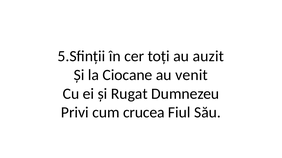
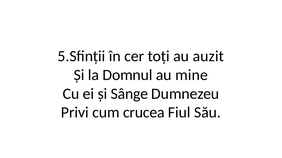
Ciocane: Ciocane -> Domnul (127, 75)
venit: venit -> mine (192, 75)
Rugat: Rugat -> Sânge (129, 94)
